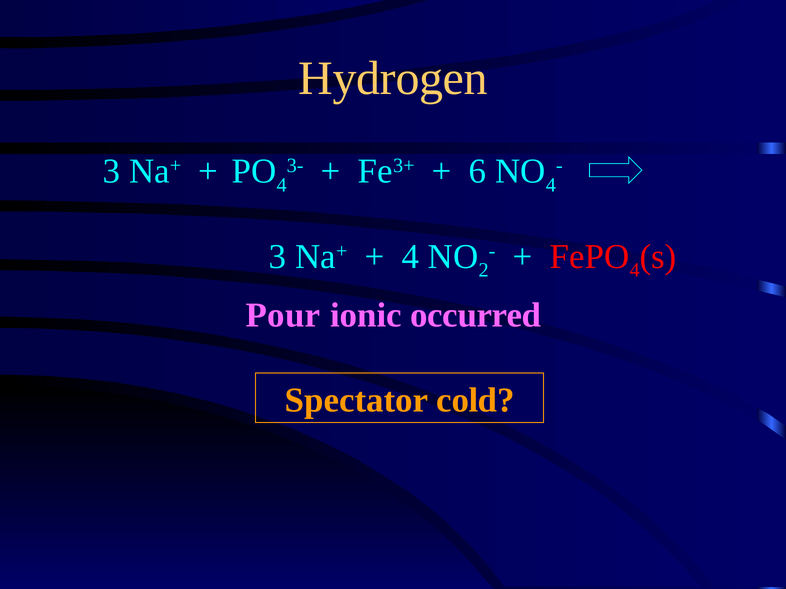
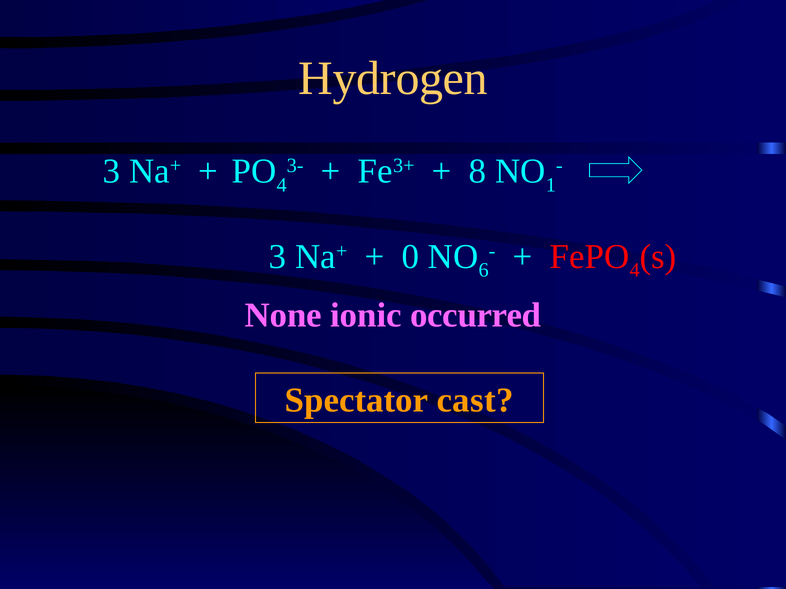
6: 6 -> 8 (478, 171)
4: 4 -> 1 (551, 185)
4: 4 -> 0 (410, 257)
2: 2 -> 6 (484, 270)
Pour: Pour -> None (283, 315)
cold: cold -> cast (475, 401)
